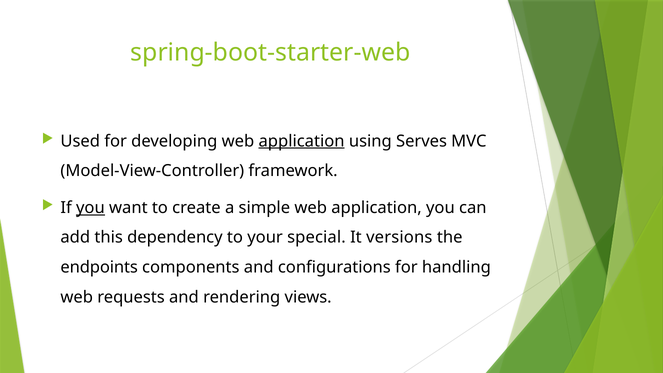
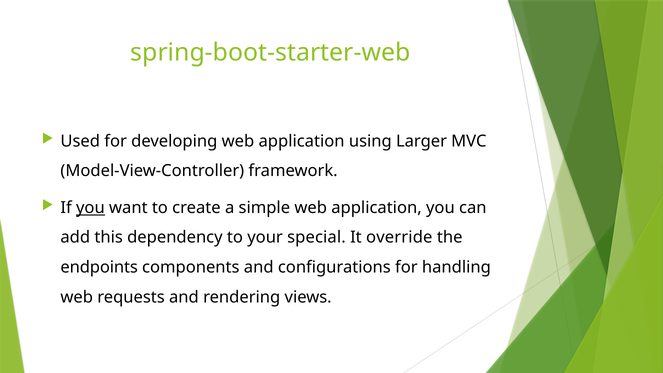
application underline: present -> none (302, 141)
Serves: Serves -> Larger (422, 141)
versions: versions -> override (399, 237)
